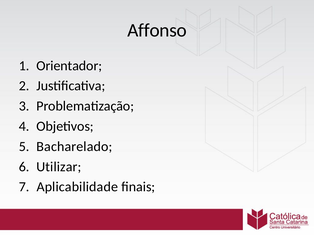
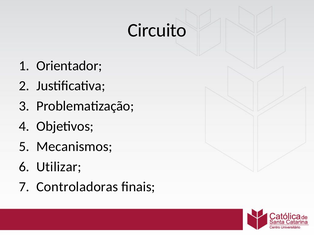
Affonso: Affonso -> Circuito (157, 30)
Bacharelado: Bacharelado -> Mecanismos (74, 147)
Aplicabilidade: Aplicabilidade -> Controladoras (77, 187)
